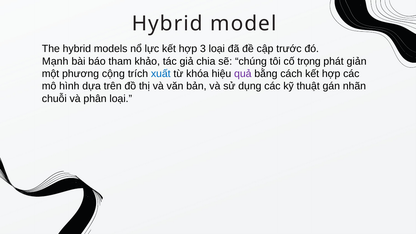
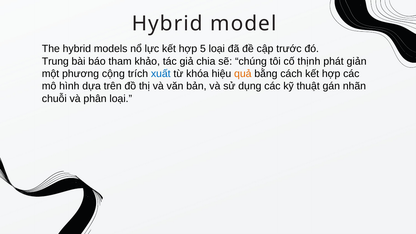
3: 3 -> 5 (203, 49)
Mạnh: Mạnh -> Trung (55, 61)
trọng: trọng -> thịnh (309, 61)
quả colour: purple -> orange (243, 74)
